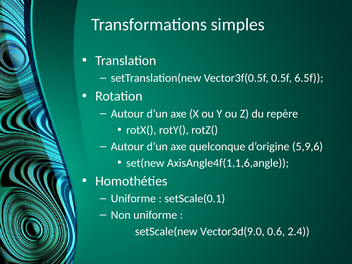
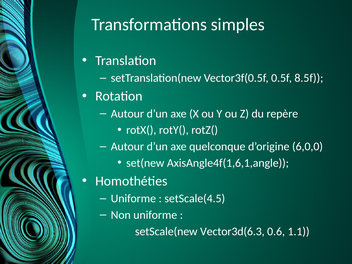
6.5f: 6.5f -> 8.5f (309, 78)
5,9,6: 5,9,6 -> 6,0,0 (307, 147)
AxisAngle4f(1,1,6,angle: AxisAngle4f(1,1,6,angle -> AxisAngle4f(1,6,1,angle (228, 163)
setScale(0.1: setScale(0.1 -> setScale(4.5 (195, 199)
Vector3d(9.0: Vector3d(9.0 -> Vector3d(6.3 (232, 231)
2.4: 2.4 -> 1.1 (299, 231)
